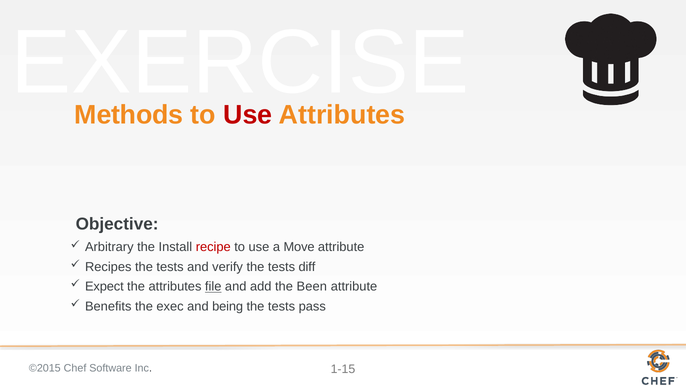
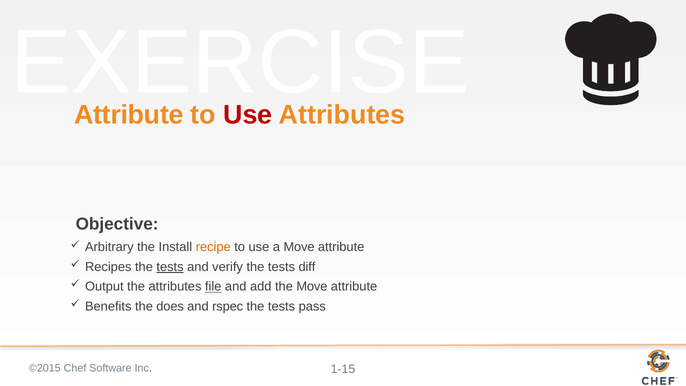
Methods: Methods -> Attribute (129, 115)
recipe colour: red -> orange (213, 247)
tests underline: none -> present (170, 267)
Expect: Expect -> Output (104, 287)
the Been: Been -> Move (312, 287)
exec: exec -> does (170, 306)
being: being -> rspec (228, 306)
